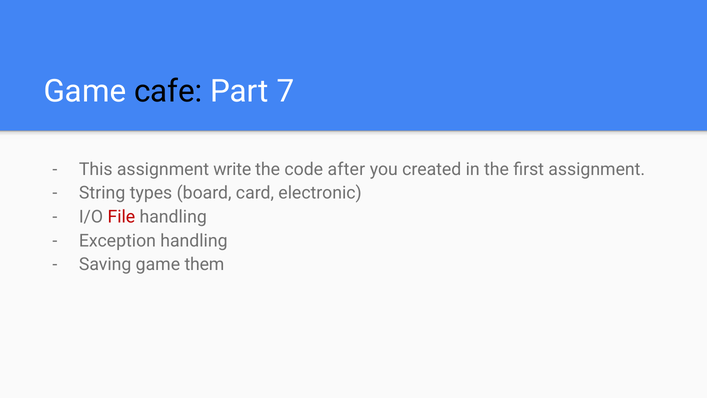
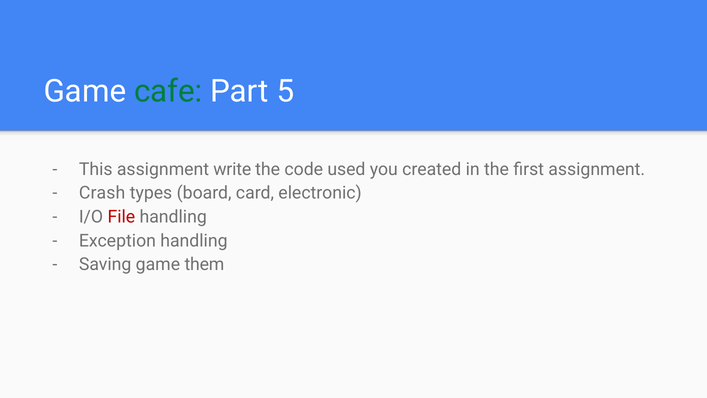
cafe colour: black -> green (168, 91)
7: 7 -> 5 (285, 91)
after: after -> used (346, 169)
String: String -> Crash (102, 193)
